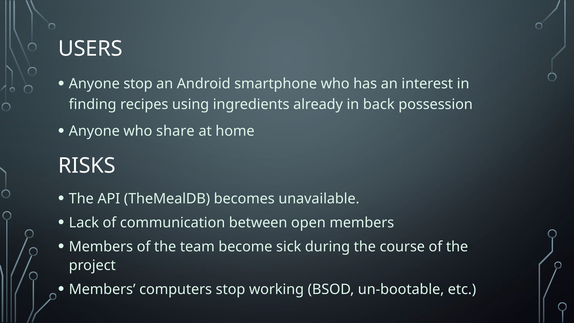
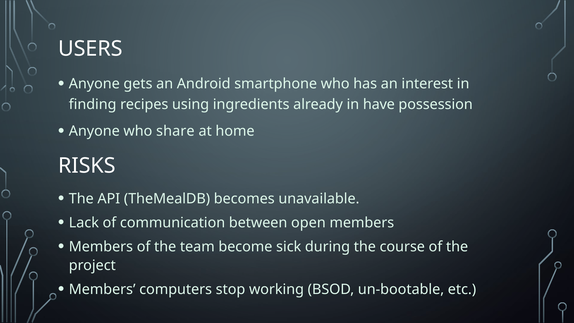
Anyone stop: stop -> gets (138, 84)
back: back -> have (379, 104)
